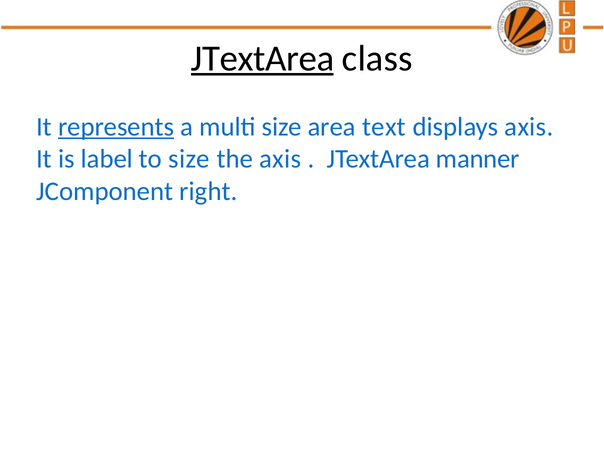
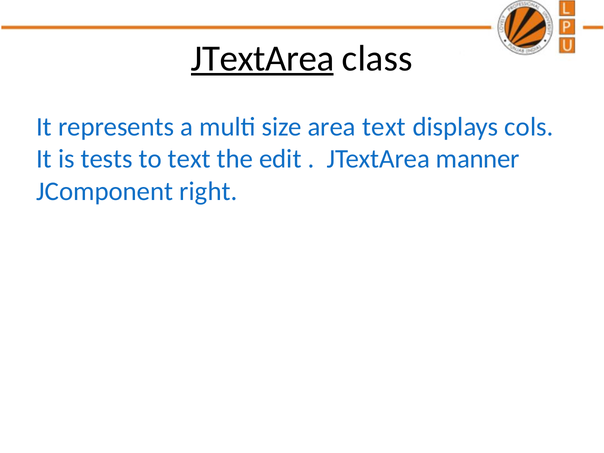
represents underline: present -> none (116, 127)
displays axis: axis -> cols (529, 127)
label: label -> tests (107, 159)
to size: size -> text (189, 159)
the axis: axis -> edit (280, 159)
